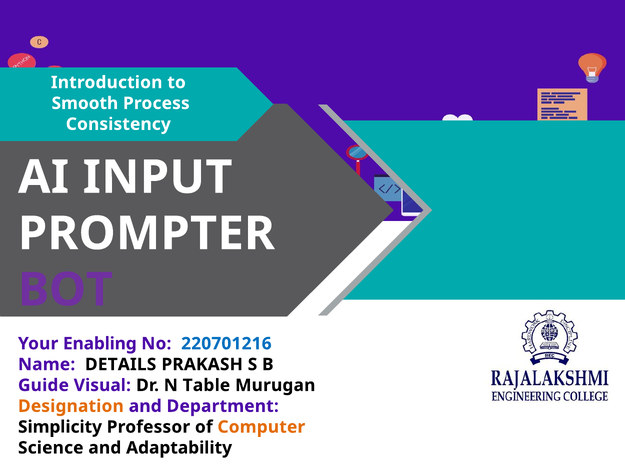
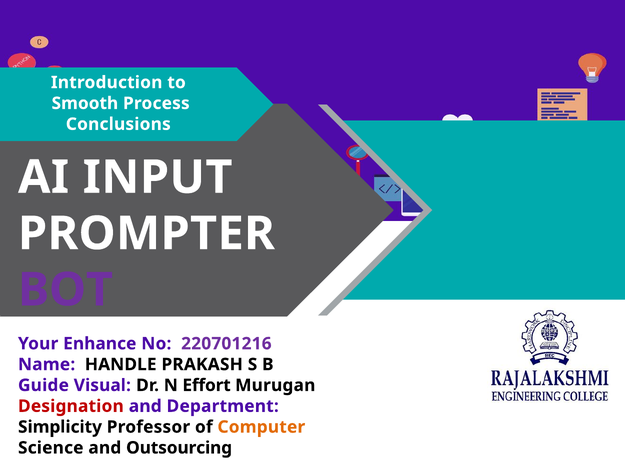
Consistency: Consistency -> Conclusions (118, 124)
Enabling: Enabling -> Enhance (100, 343)
220701216 colour: blue -> purple (226, 343)
DETAILS: DETAILS -> HANDLE (121, 364)
Table: Table -> Effort (207, 385)
Designation colour: orange -> red (71, 406)
Adaptability: Adaptability -> Outsourcing (179, 448)
